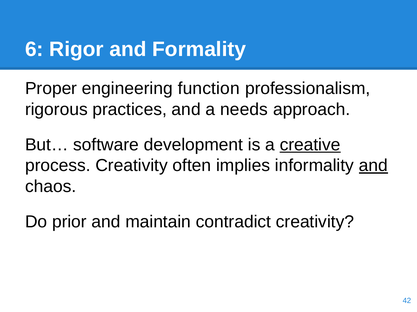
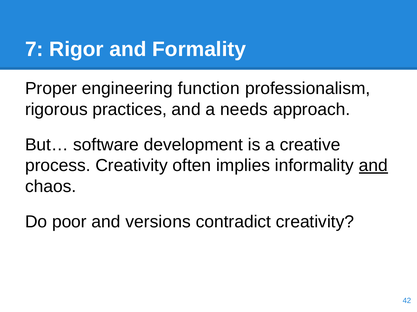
6: 6 -> 7 (34, 49)
creative underline: present -> none (310, 145)
prior: prior -> poor (69, 222)
maintain: maintain -> versions (158, 222)
